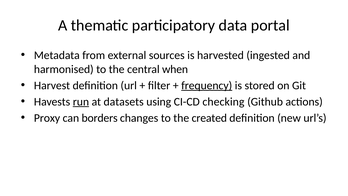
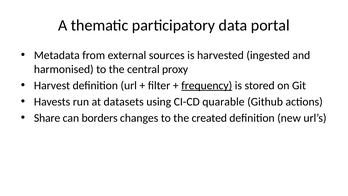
when: when -> proxy (175, 69)
run underline: present -> none (81, 102)
checking: checking -> quarable (223, 102)
Proxy: Proxy -> Share (47, 118)
